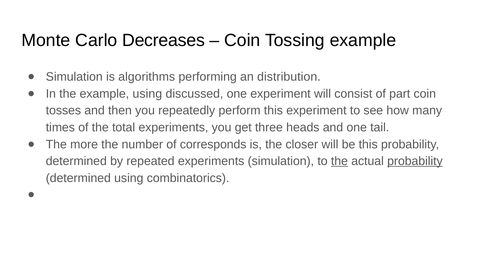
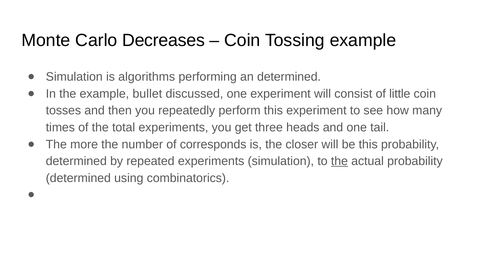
an distribution: distribution -> determined (289, 77)
example using: using -> bullet (147, 94)
part: part -> little (400, 94)
probability underline: present -> none (415, 161)
